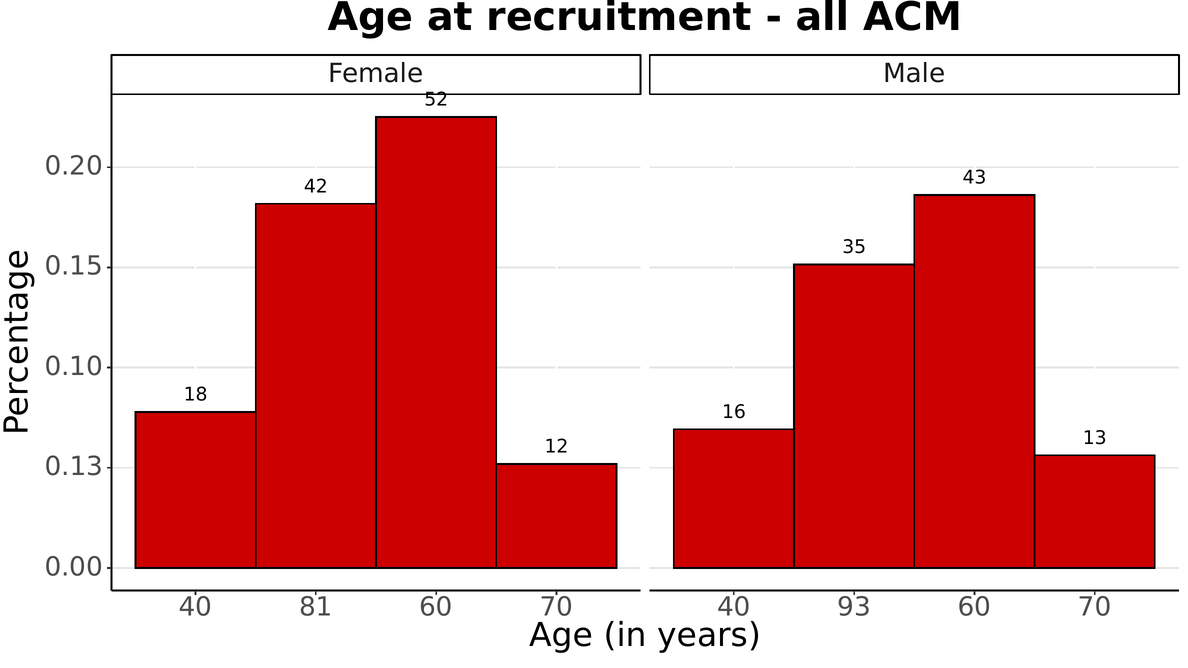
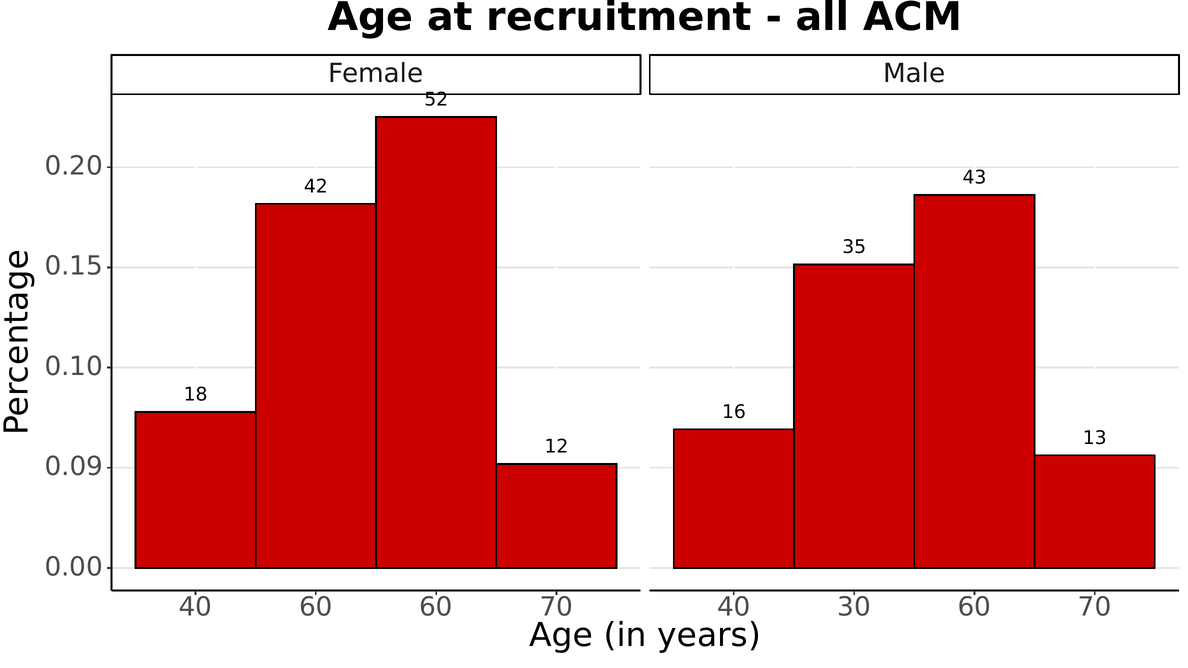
0.13: 0.13 -> 0.09 (74, 467)
40 81: 81 -> 60 (316, 607)
93: 93 -> 30 (854, 607)
